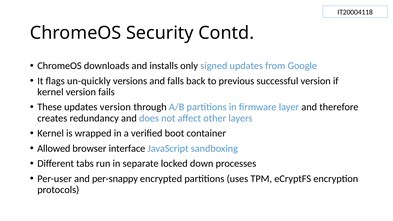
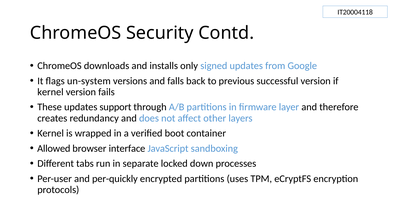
un-quickly: un-quickly -> un-system (89, 81)
updates version: version -> support (115, 107)
per-snappy: per-snappy -> per-quickly (115, 179)
